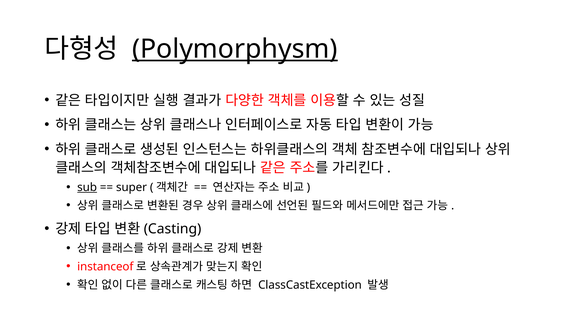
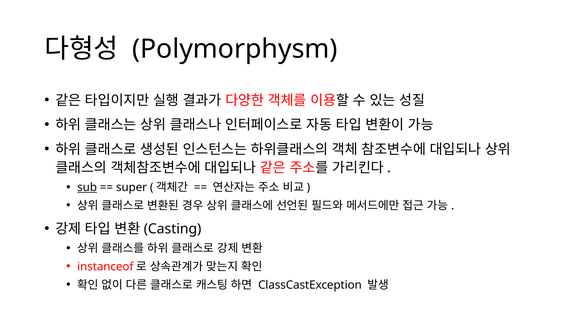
Polymorphysm underline: present -> none (235, 49)
